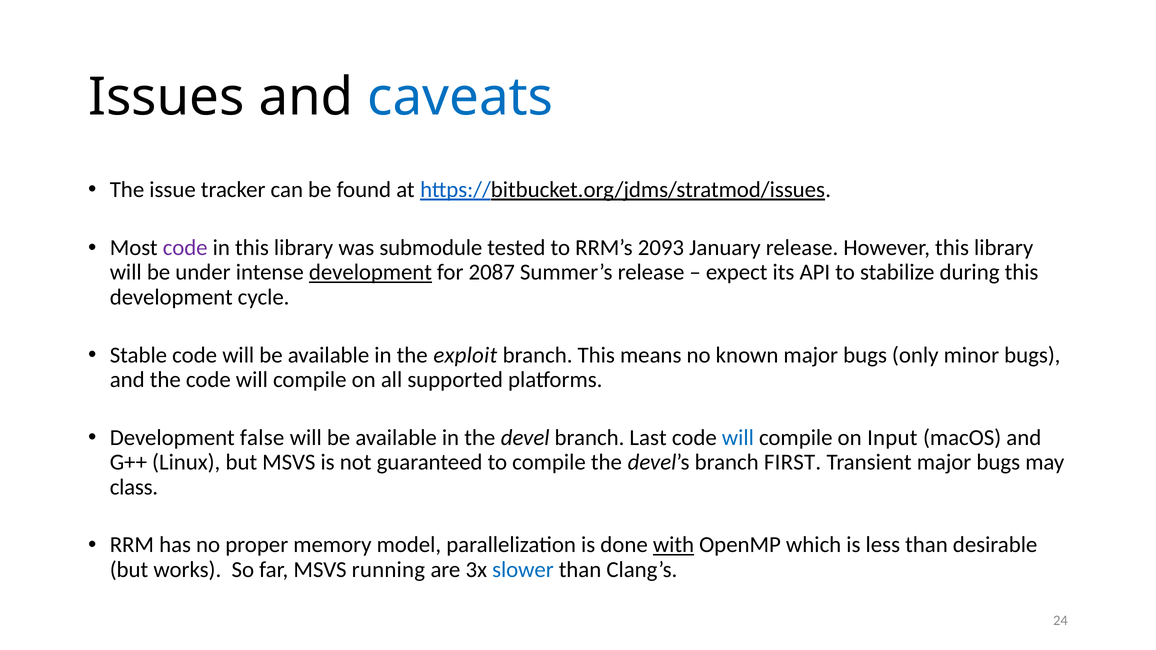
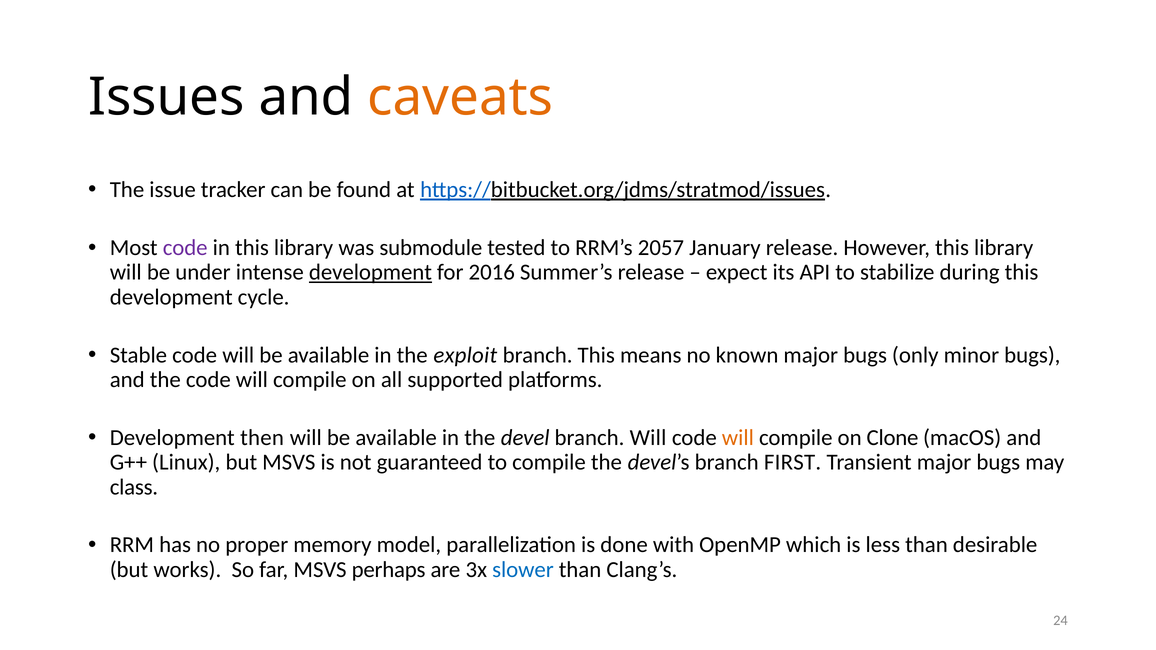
caveats colour: blue -> orange (460, 97)
2093: 2093 -> 2057 (661, 248)
2087: 2087 -> 2016 (492, 273)
false: false -> then (262, 438)
branch Last: Last -> Will (648, 438)
will colour: blue -> orange (738, 438)
Input: Input -> Clone (893, 438)
with underline: present -> none (673, 545)
running: running -> perhaps (389, 570)
